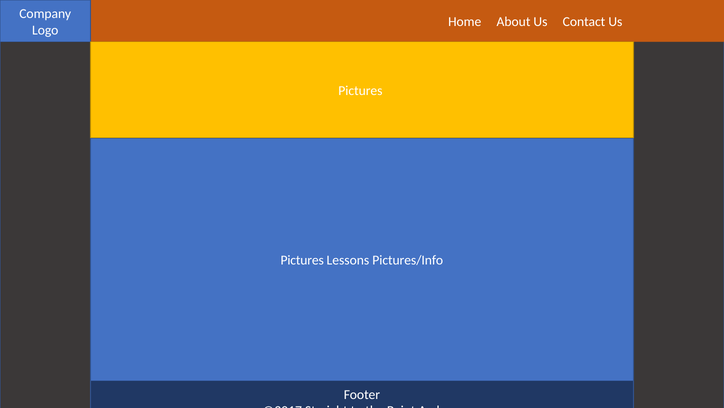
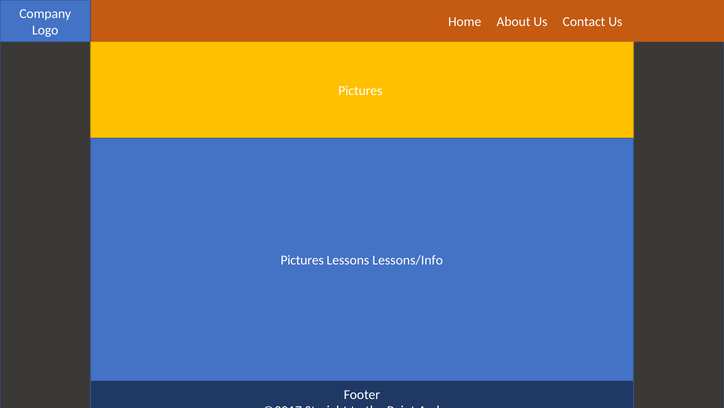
Pictures/Info: Pictures/Info -> Lessons/Info (408, 260)
